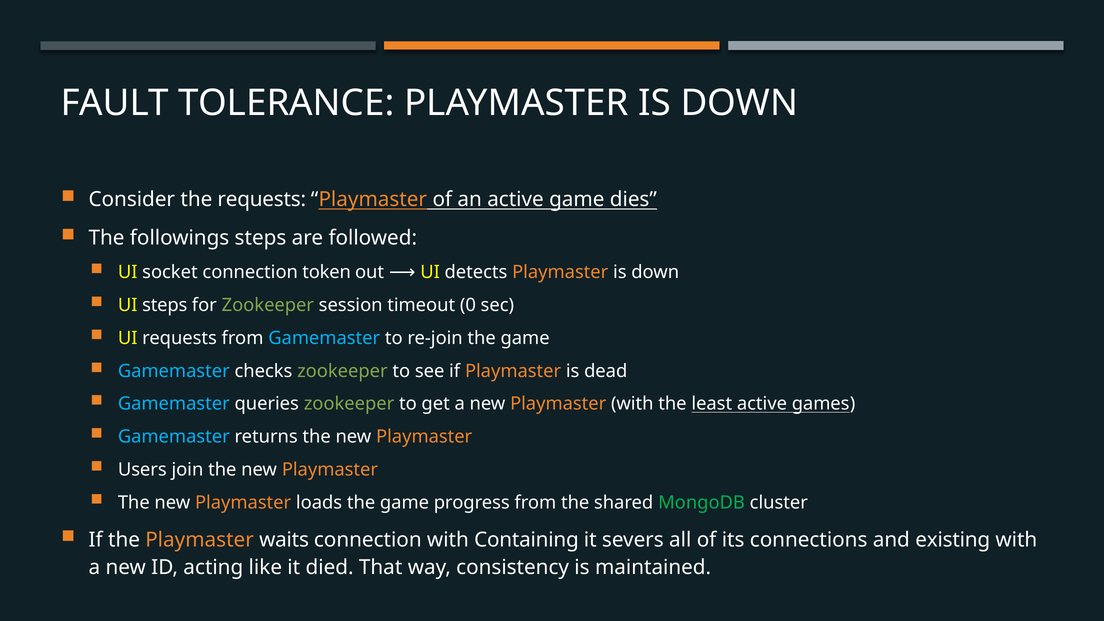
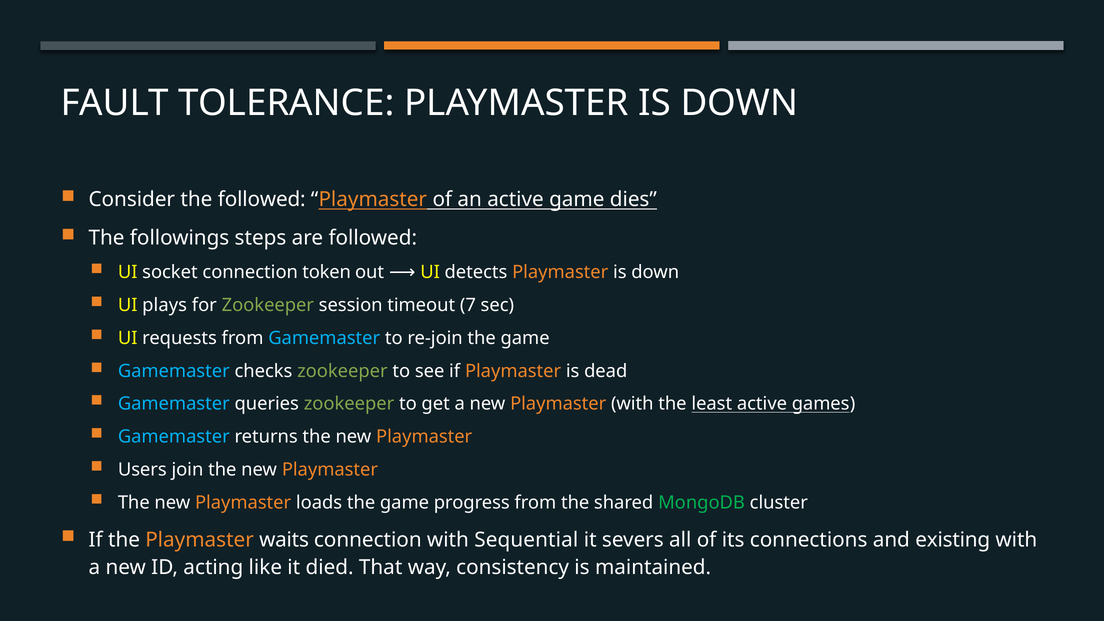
the requests: requests -> followed (262, 200)
UI steps: steps -> plays (165, 305)
0: 0 -> 7 (468, 305)
Containing: Containing -> Sequential (526, 540)
